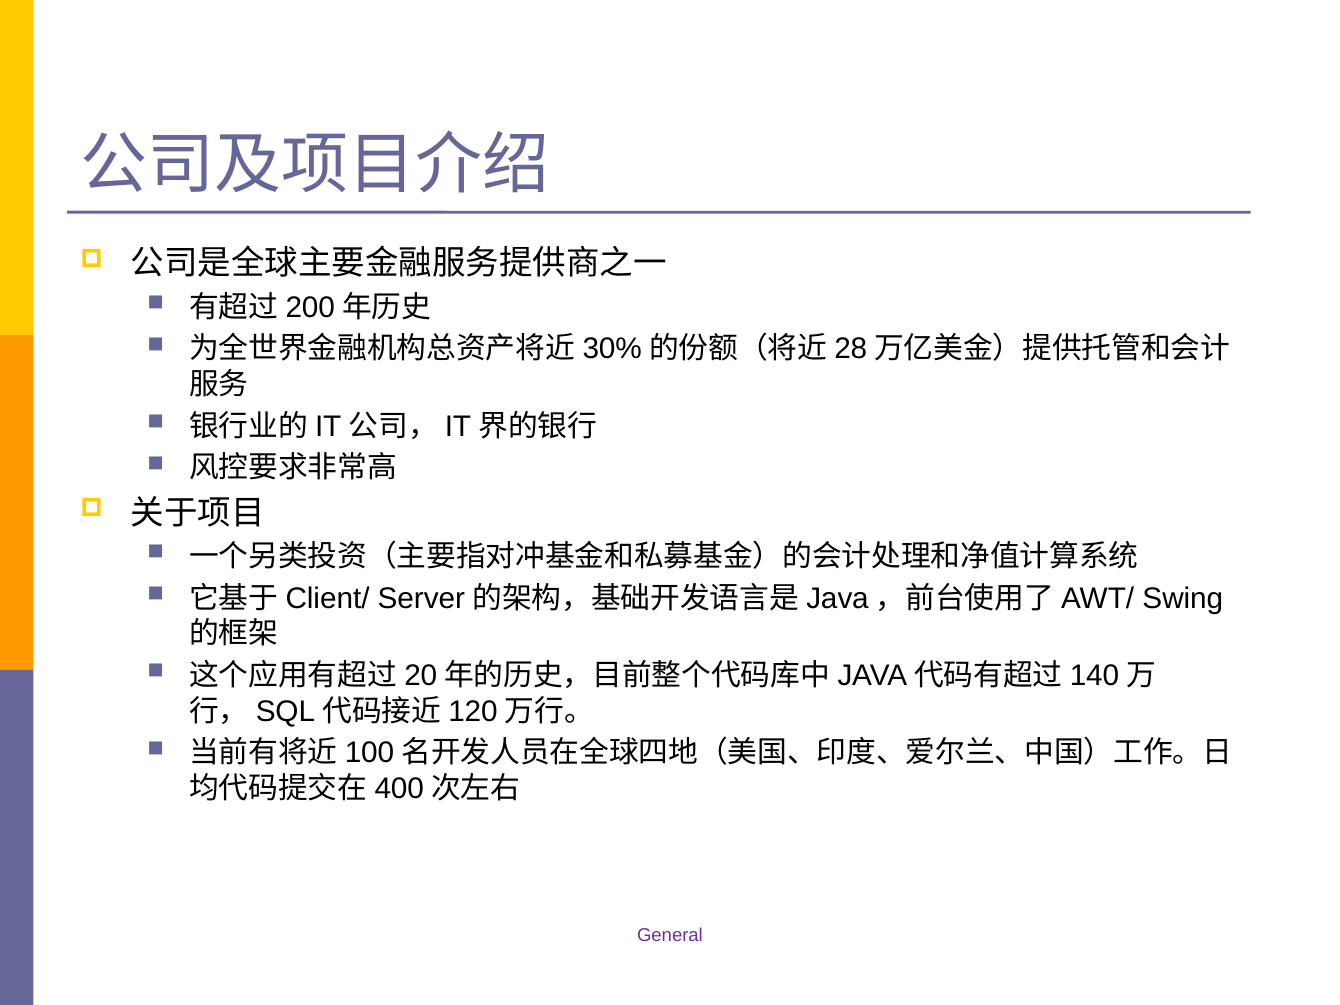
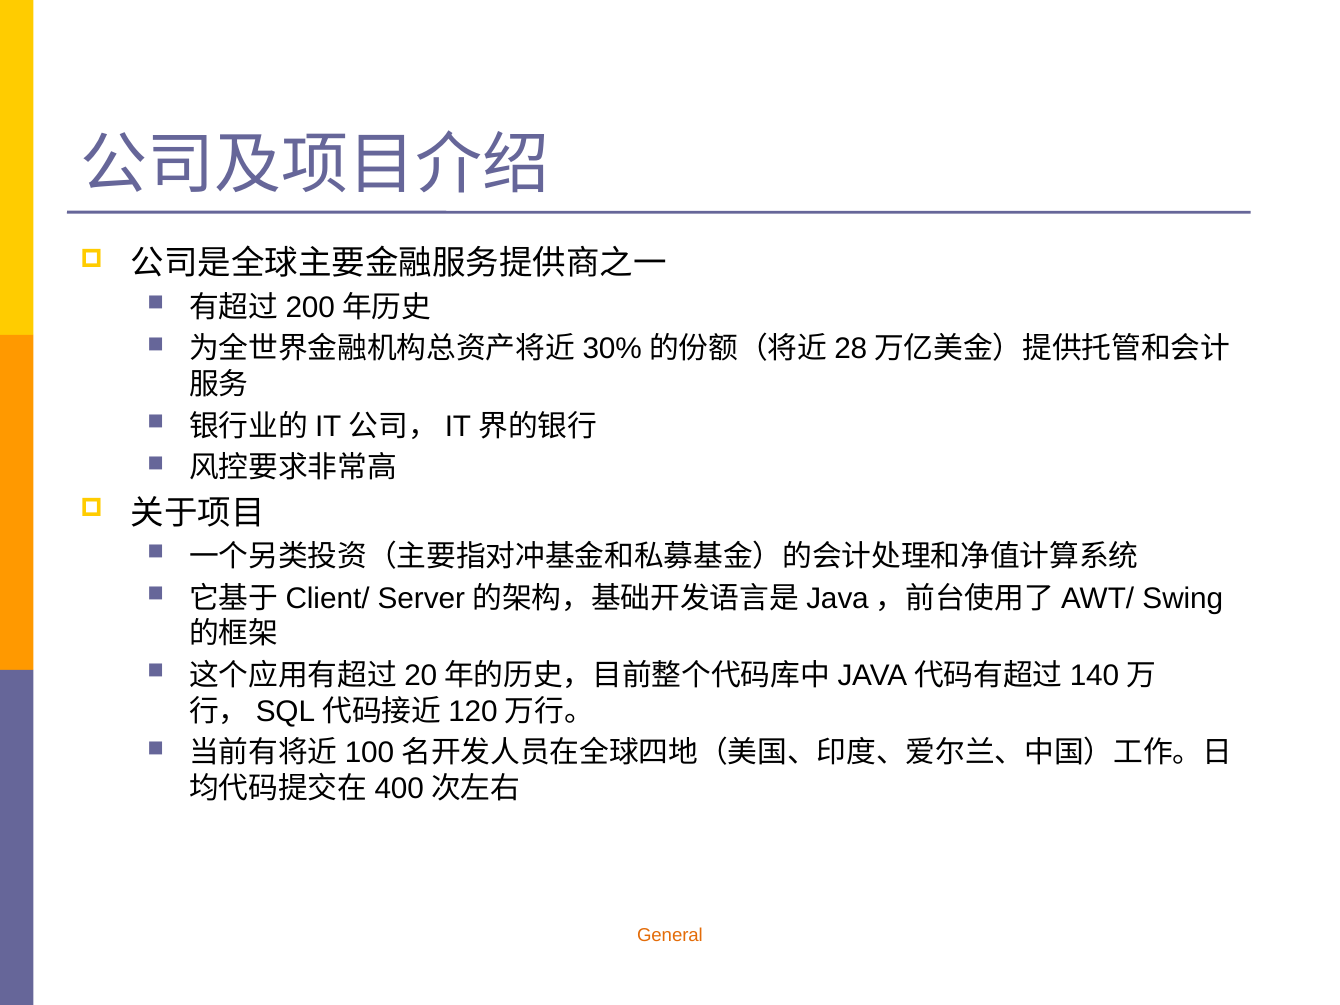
General colour: purple -> orange (670, 935)
